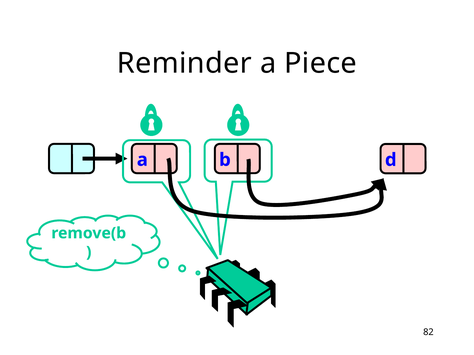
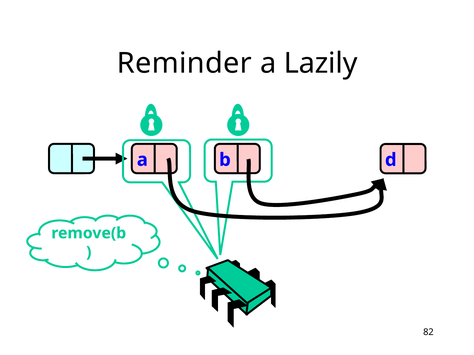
Piece: Piece -> Lazily (321, 63)
